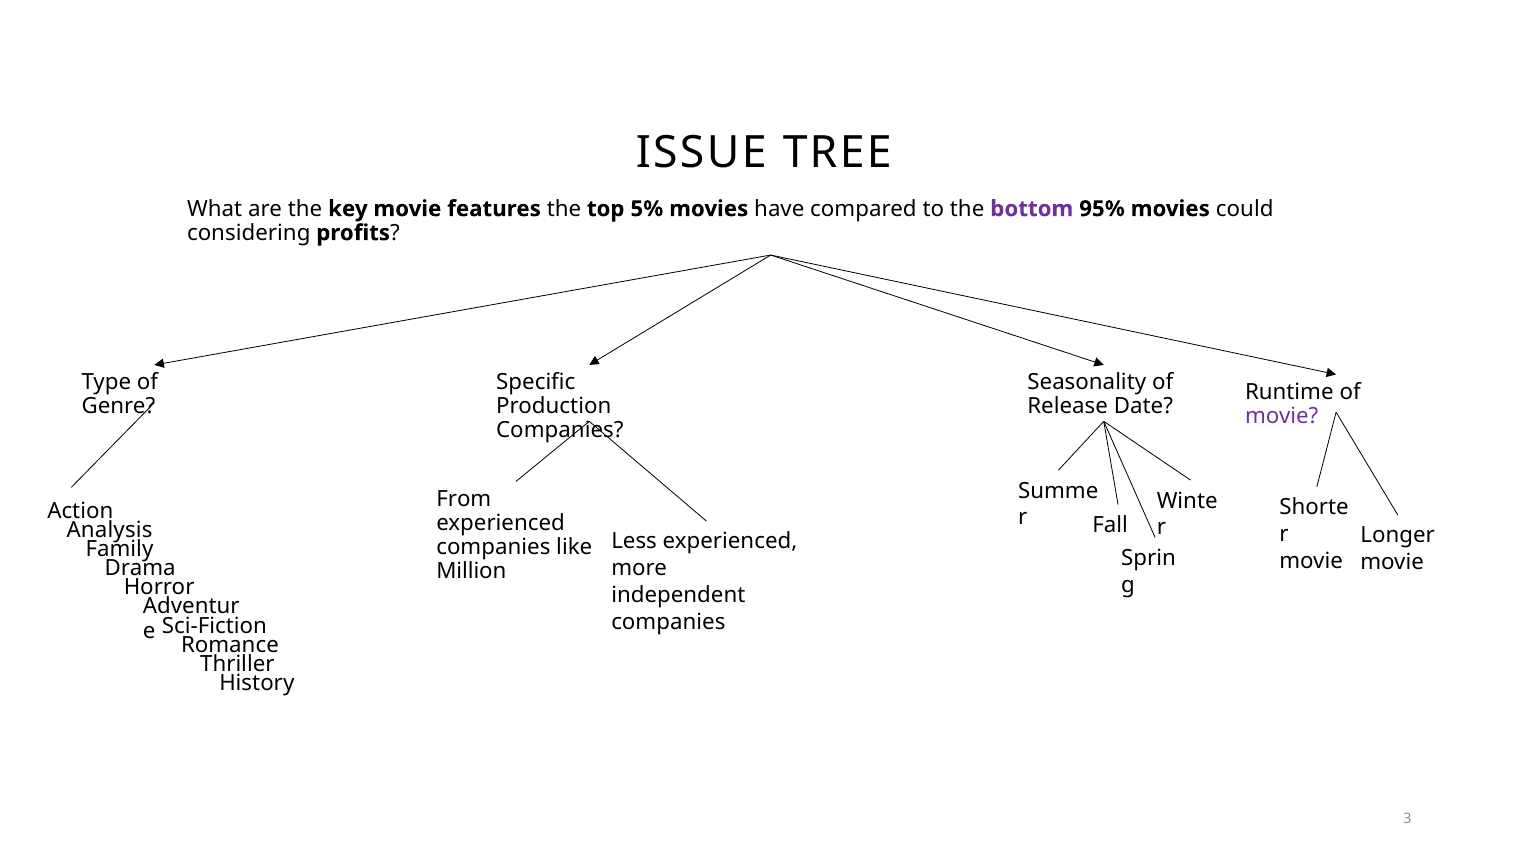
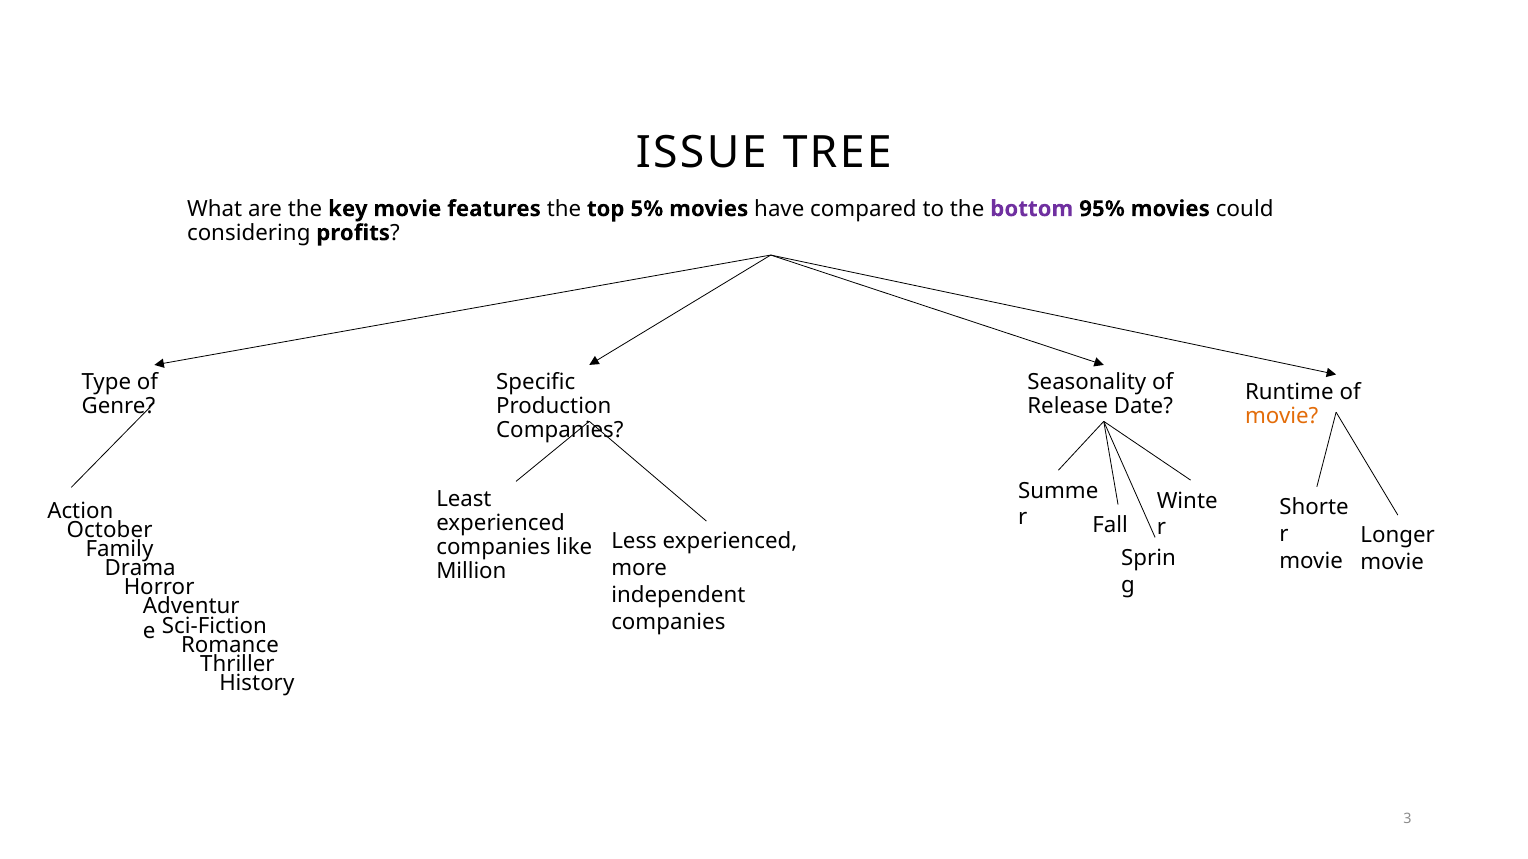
movie colour: purple -> orange (1282, 416)
From: From -> Least (464, 499)
Analysis: Analysis -> October (110, 531)
